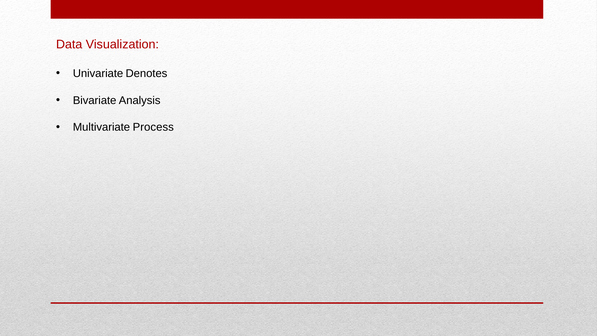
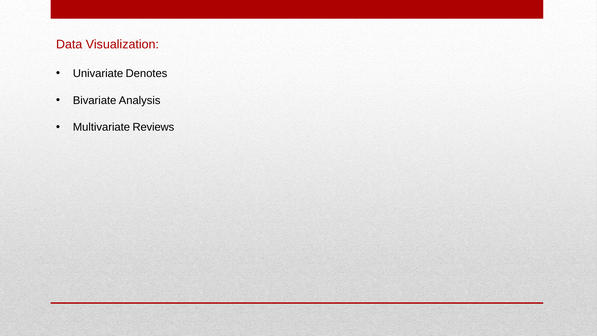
Process: Process -> Reviews (153, 127)
